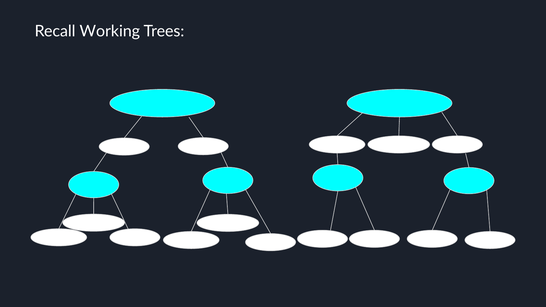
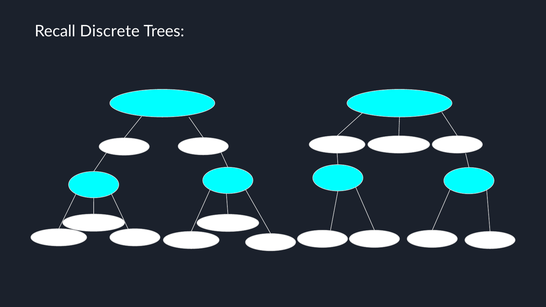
Working: Working -> Discrete (110, 31)
